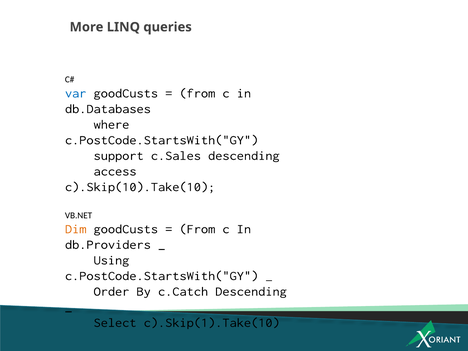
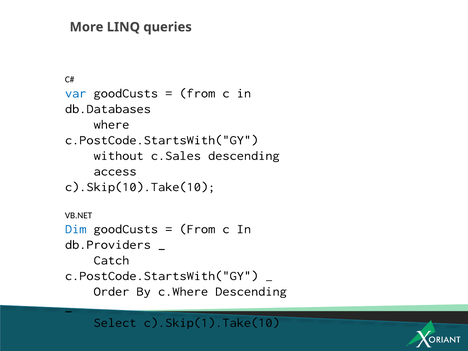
support: support -> without (119, 156)
Dim colour: orange -> blue (76, 229)
Using: Using -> Catch (111, 260)
c.Catch: c.Catch -> c.Where (183, 291)
